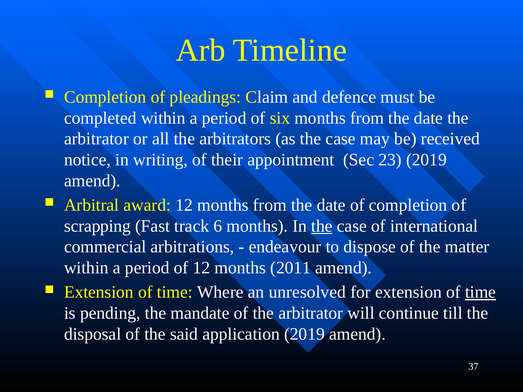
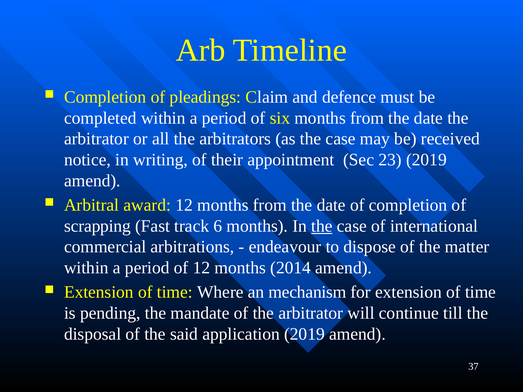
2011: 2011 -> 2014 (291, 268)
unresolved: unresolved -> mechanism (307, 292)
time underline: present -> none (481, 292)
